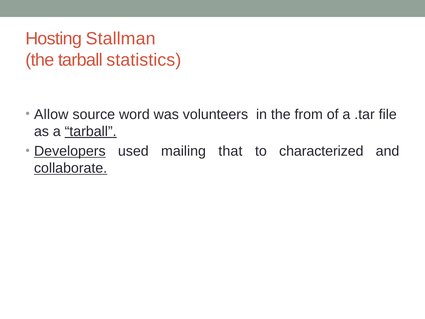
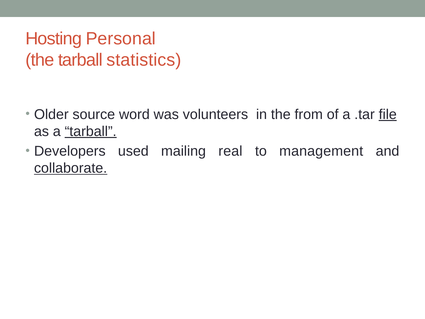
Stallman: Stallman -> Personal (121, 39)
Allow: Allow -> Older (51, 114)
file underline: none -> present (388, 114)
Developers underline: present -> none (70, 151)
that: that -> real (230, 151)
characterized: characterized -> management (321, 151)
